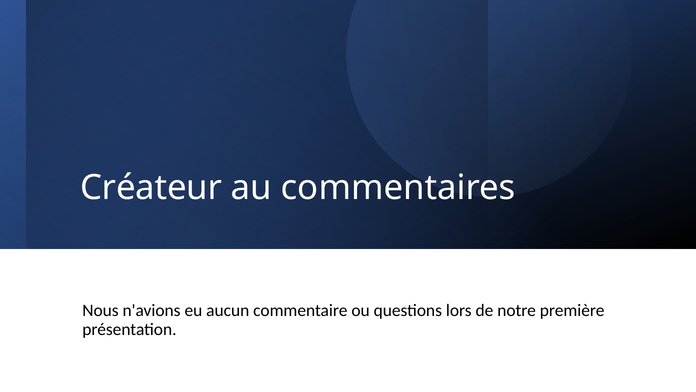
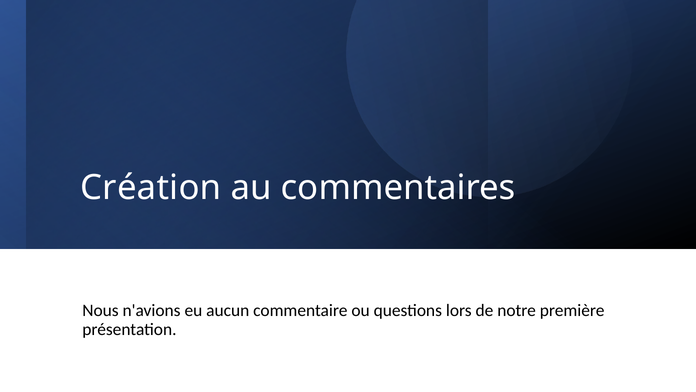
Créateur: Créateur -> Création (151, 188)
